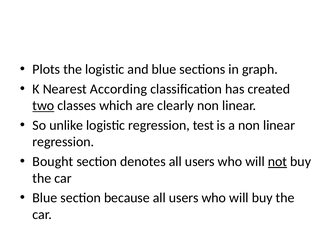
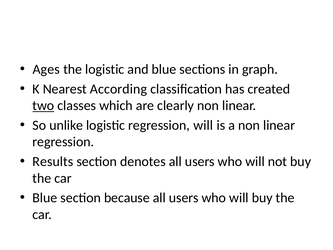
Plots: Plots -> Ages (46, 69)
regression test: test -> will (203, 125)
Bought: Bought -> Results (53, 161)
not underline: present -> none (277, 161)
